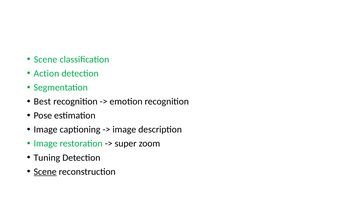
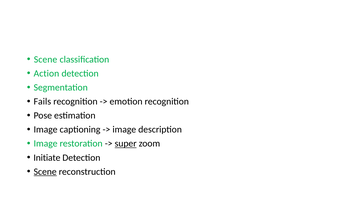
Best: Best -> Fails (42, 102)
super underline: none -> present (126, 144)
Tuning: Tuning -> Initiate (47, 158)
